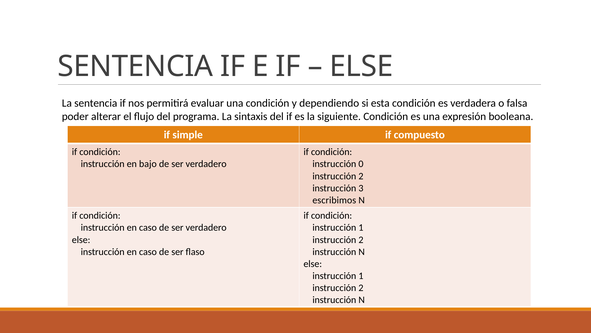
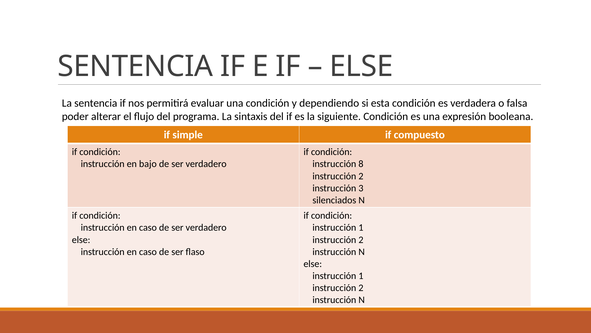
0: 0 -> 8 (361, 164)
escribimos: escribimos -> silenciados (334, 200)
